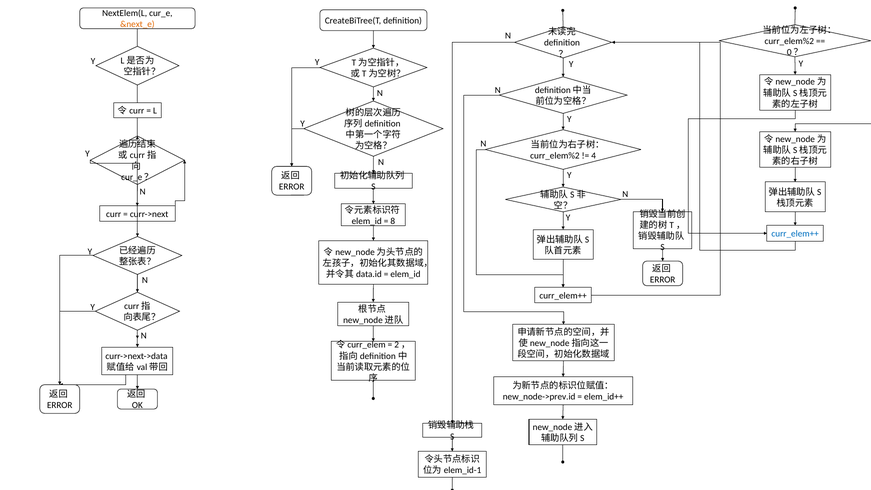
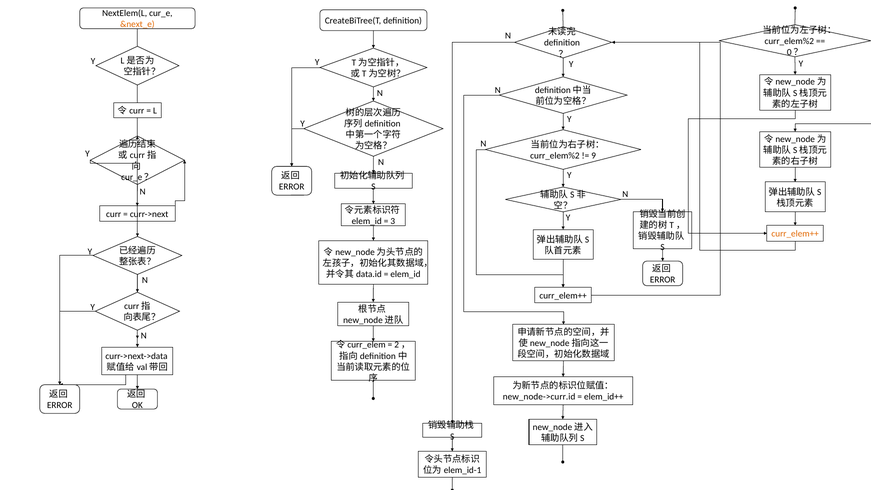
4: 4 -> 9 (594, 156)
8: 8 -> 3 (393, 221)
curr_elem++ colour: blue -> orange (795, 234)
new_node->prev.id: new_node->prev.id -> new_node->curr.id (539, 397)
